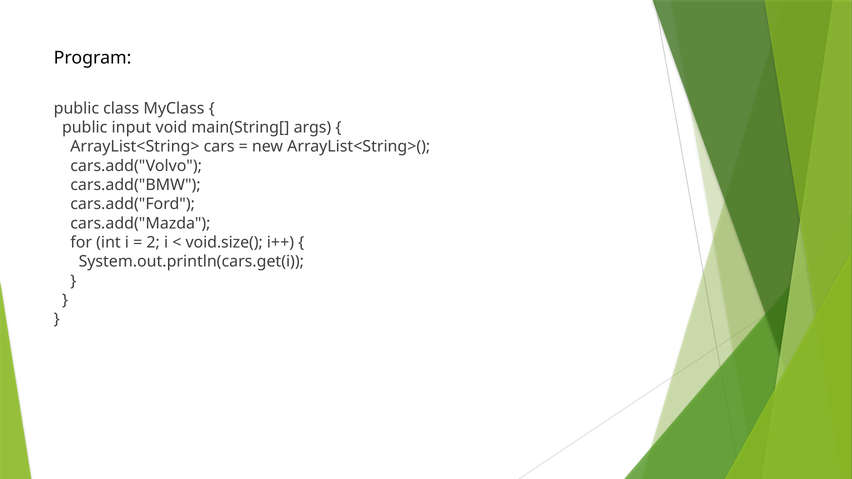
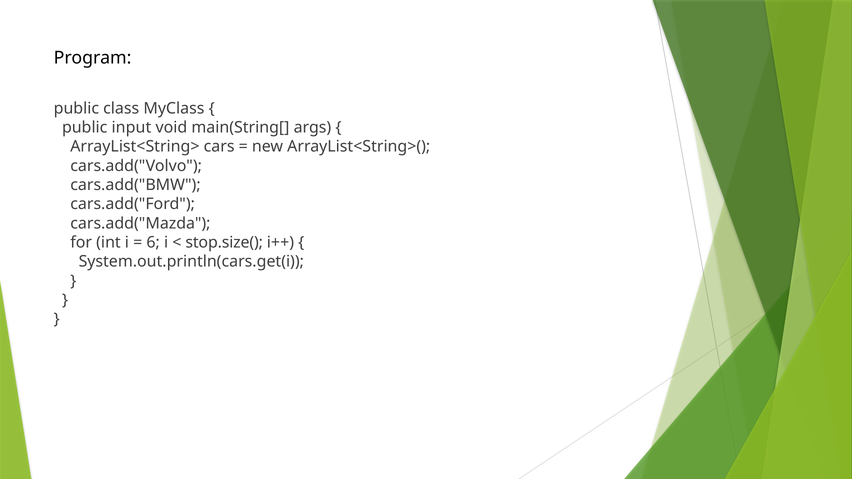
2: 2 -> 6 (153, 243)
void.size(: void.size( -> stop.size( (224, 243)
